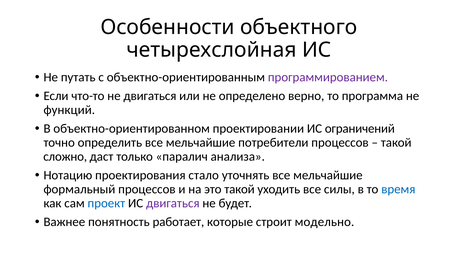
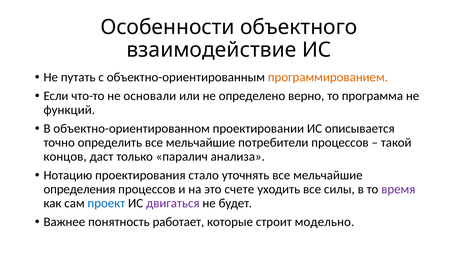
четырехслойная: четырехслойная -> взаимодействие (211, 50)
программированием colour: purple -> orange (328, 77)
не двигаться: двигаться -> основали (150, 96)
ограничений: ограничений -> описывается (360, 129)
сложно: сложно -> концов (65, 156)
формальный: формальный -> определения (79, 189)
это такой: такой -> счете (239, 189)
время colour: blue -> purple (398, 189)
